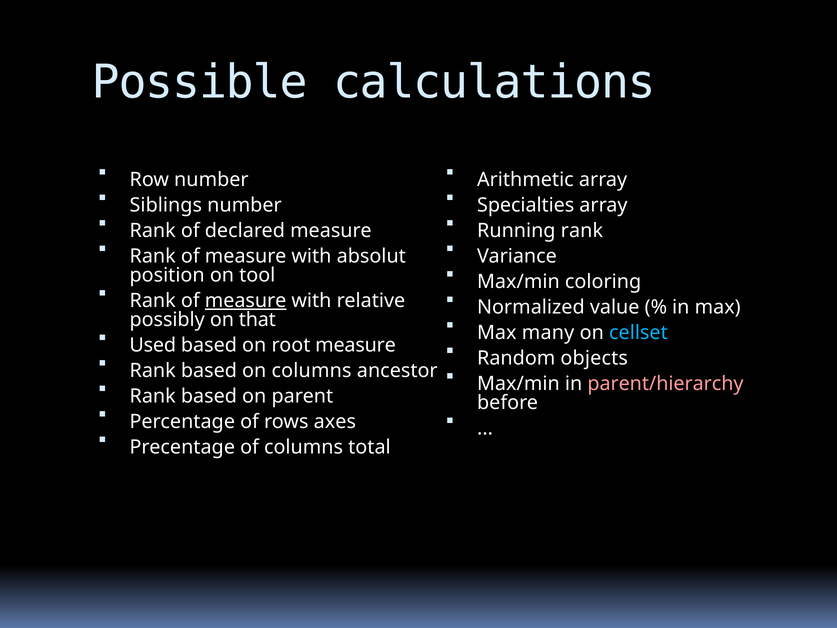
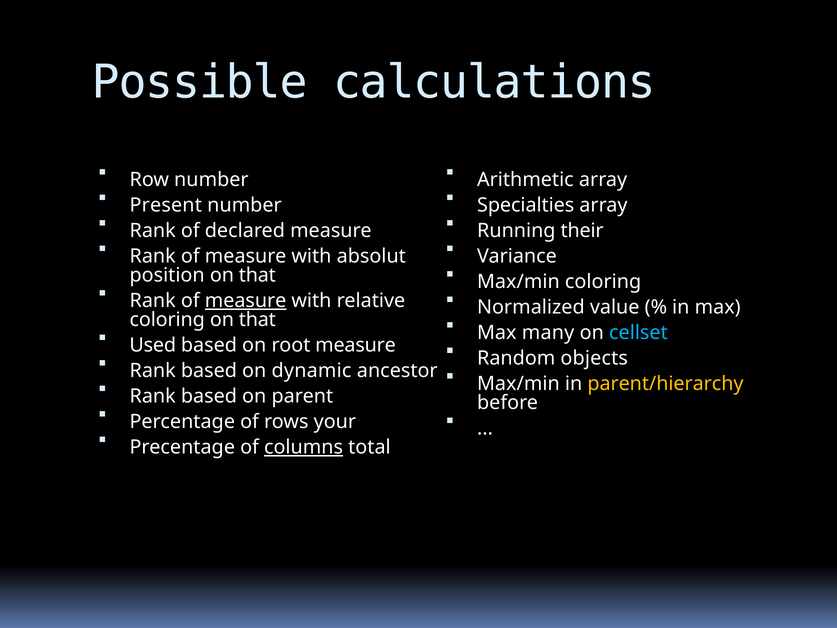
Siblings: Siblings -> Present (166, 205)
Running rank: rank -> their (582, 231)
position on tool: tool -> that (257, 275)
possibly: possibly -> coloring (167, 320)
on columns: columns -> dynamic (312, 371)
parent/hierarchy colour: pink -> yellow (665, 384)
axes: axes -> your (335, 422)
columns underline: none -> present (304, 447)
